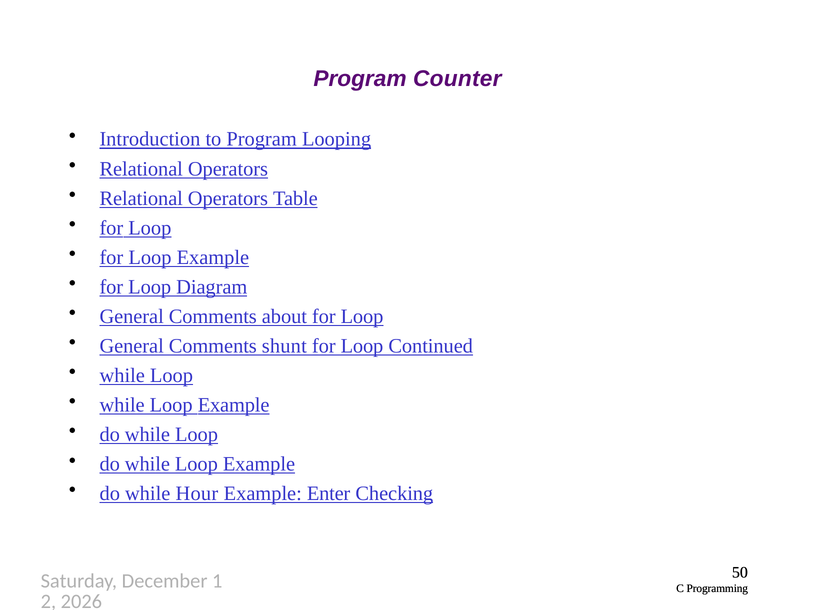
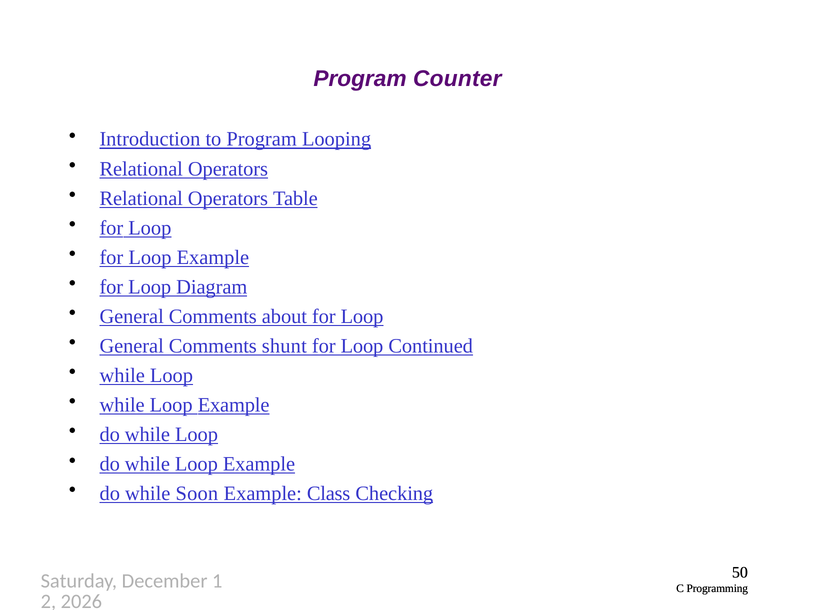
Hour: Hour -> Soon (197, 493)
Enter: Enter -> Class (329, 493)
